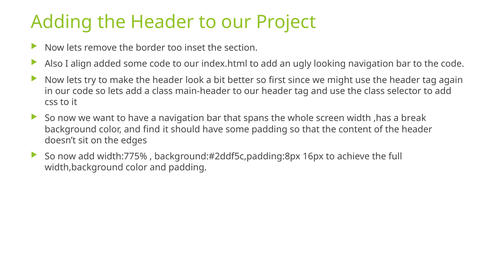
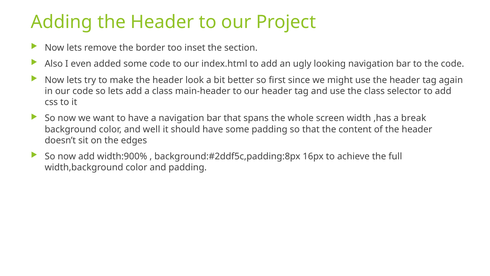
align: align -> even (81, 64)
find: find -> well (152, 129)
width:775%: width:775% -> width:900% (122, 156)
